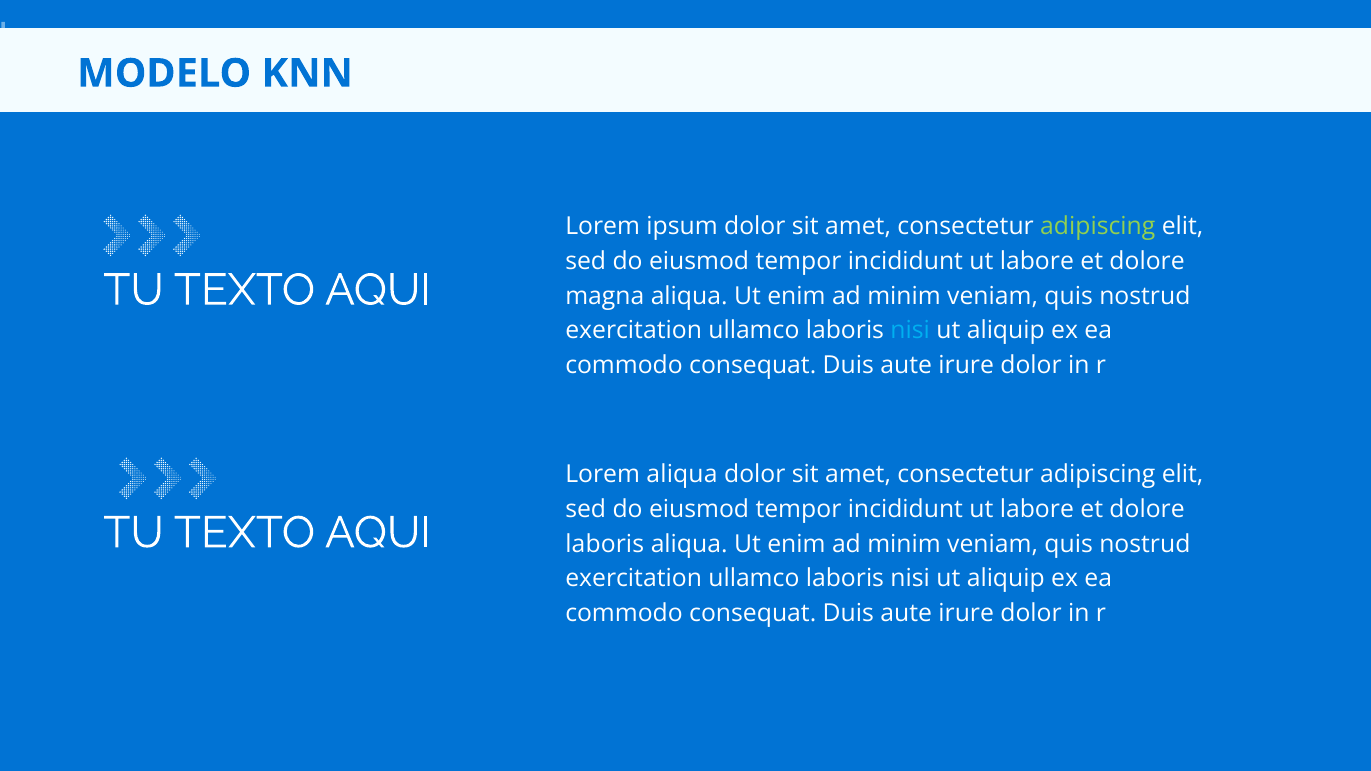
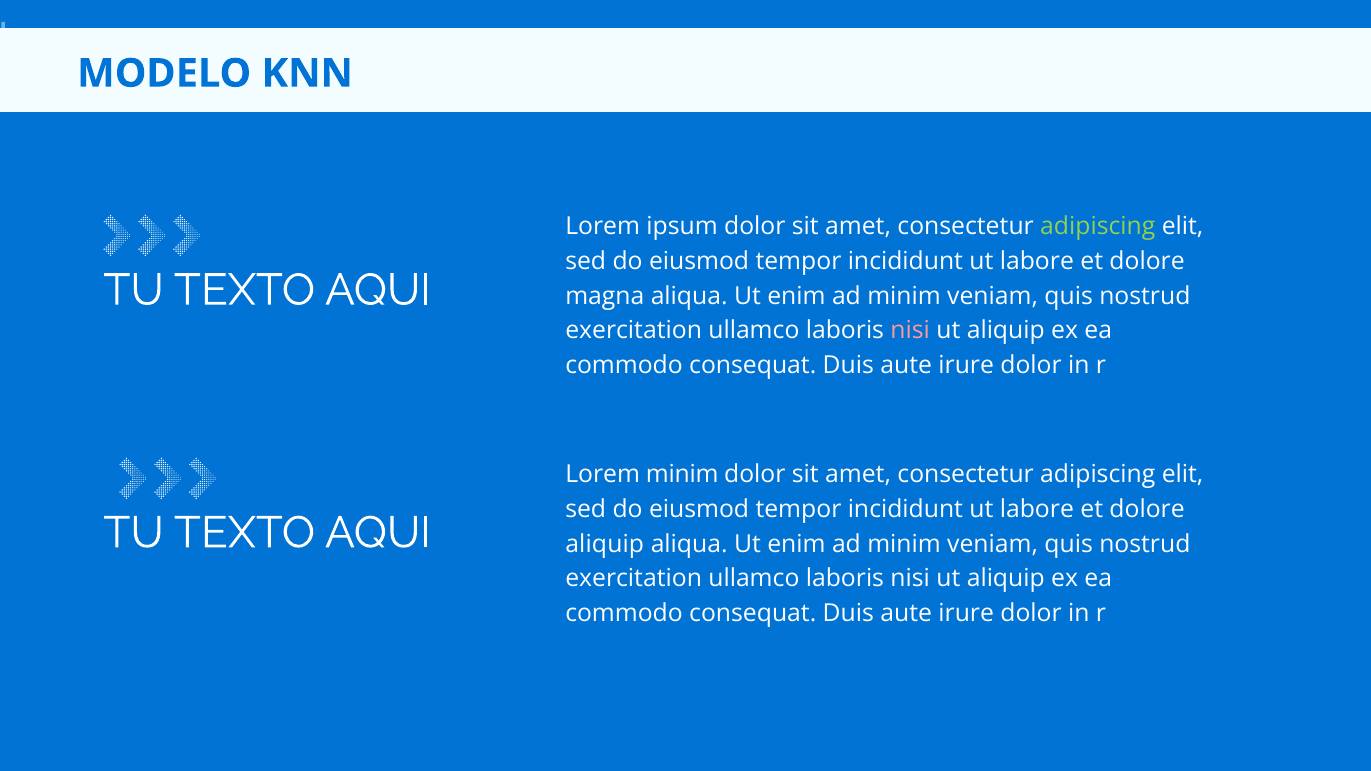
nisi colour: light blue -> pink (910, 331)
Lorem aliqua: aliqua -> minim (682, 475)
laboris: laboris -> aliquip (605, 544)
